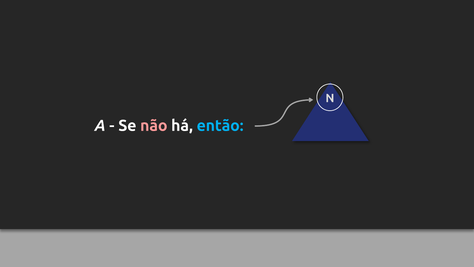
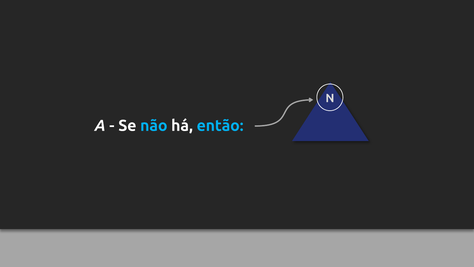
não colour: pink -> light blue (154, 125)
